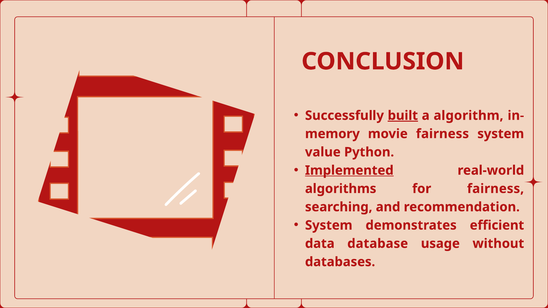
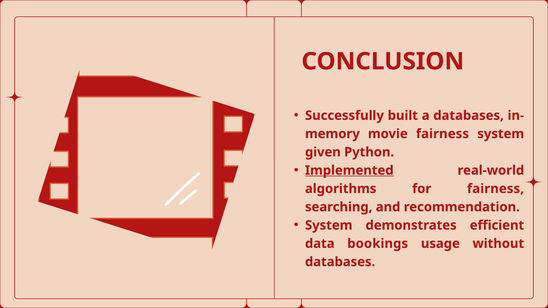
built underline: present -> none (403, 116)
a algorithm: algorithm -> databases (469, 116)
value: value -> given (323, 152)
database: database -> bookings (378, 244)
